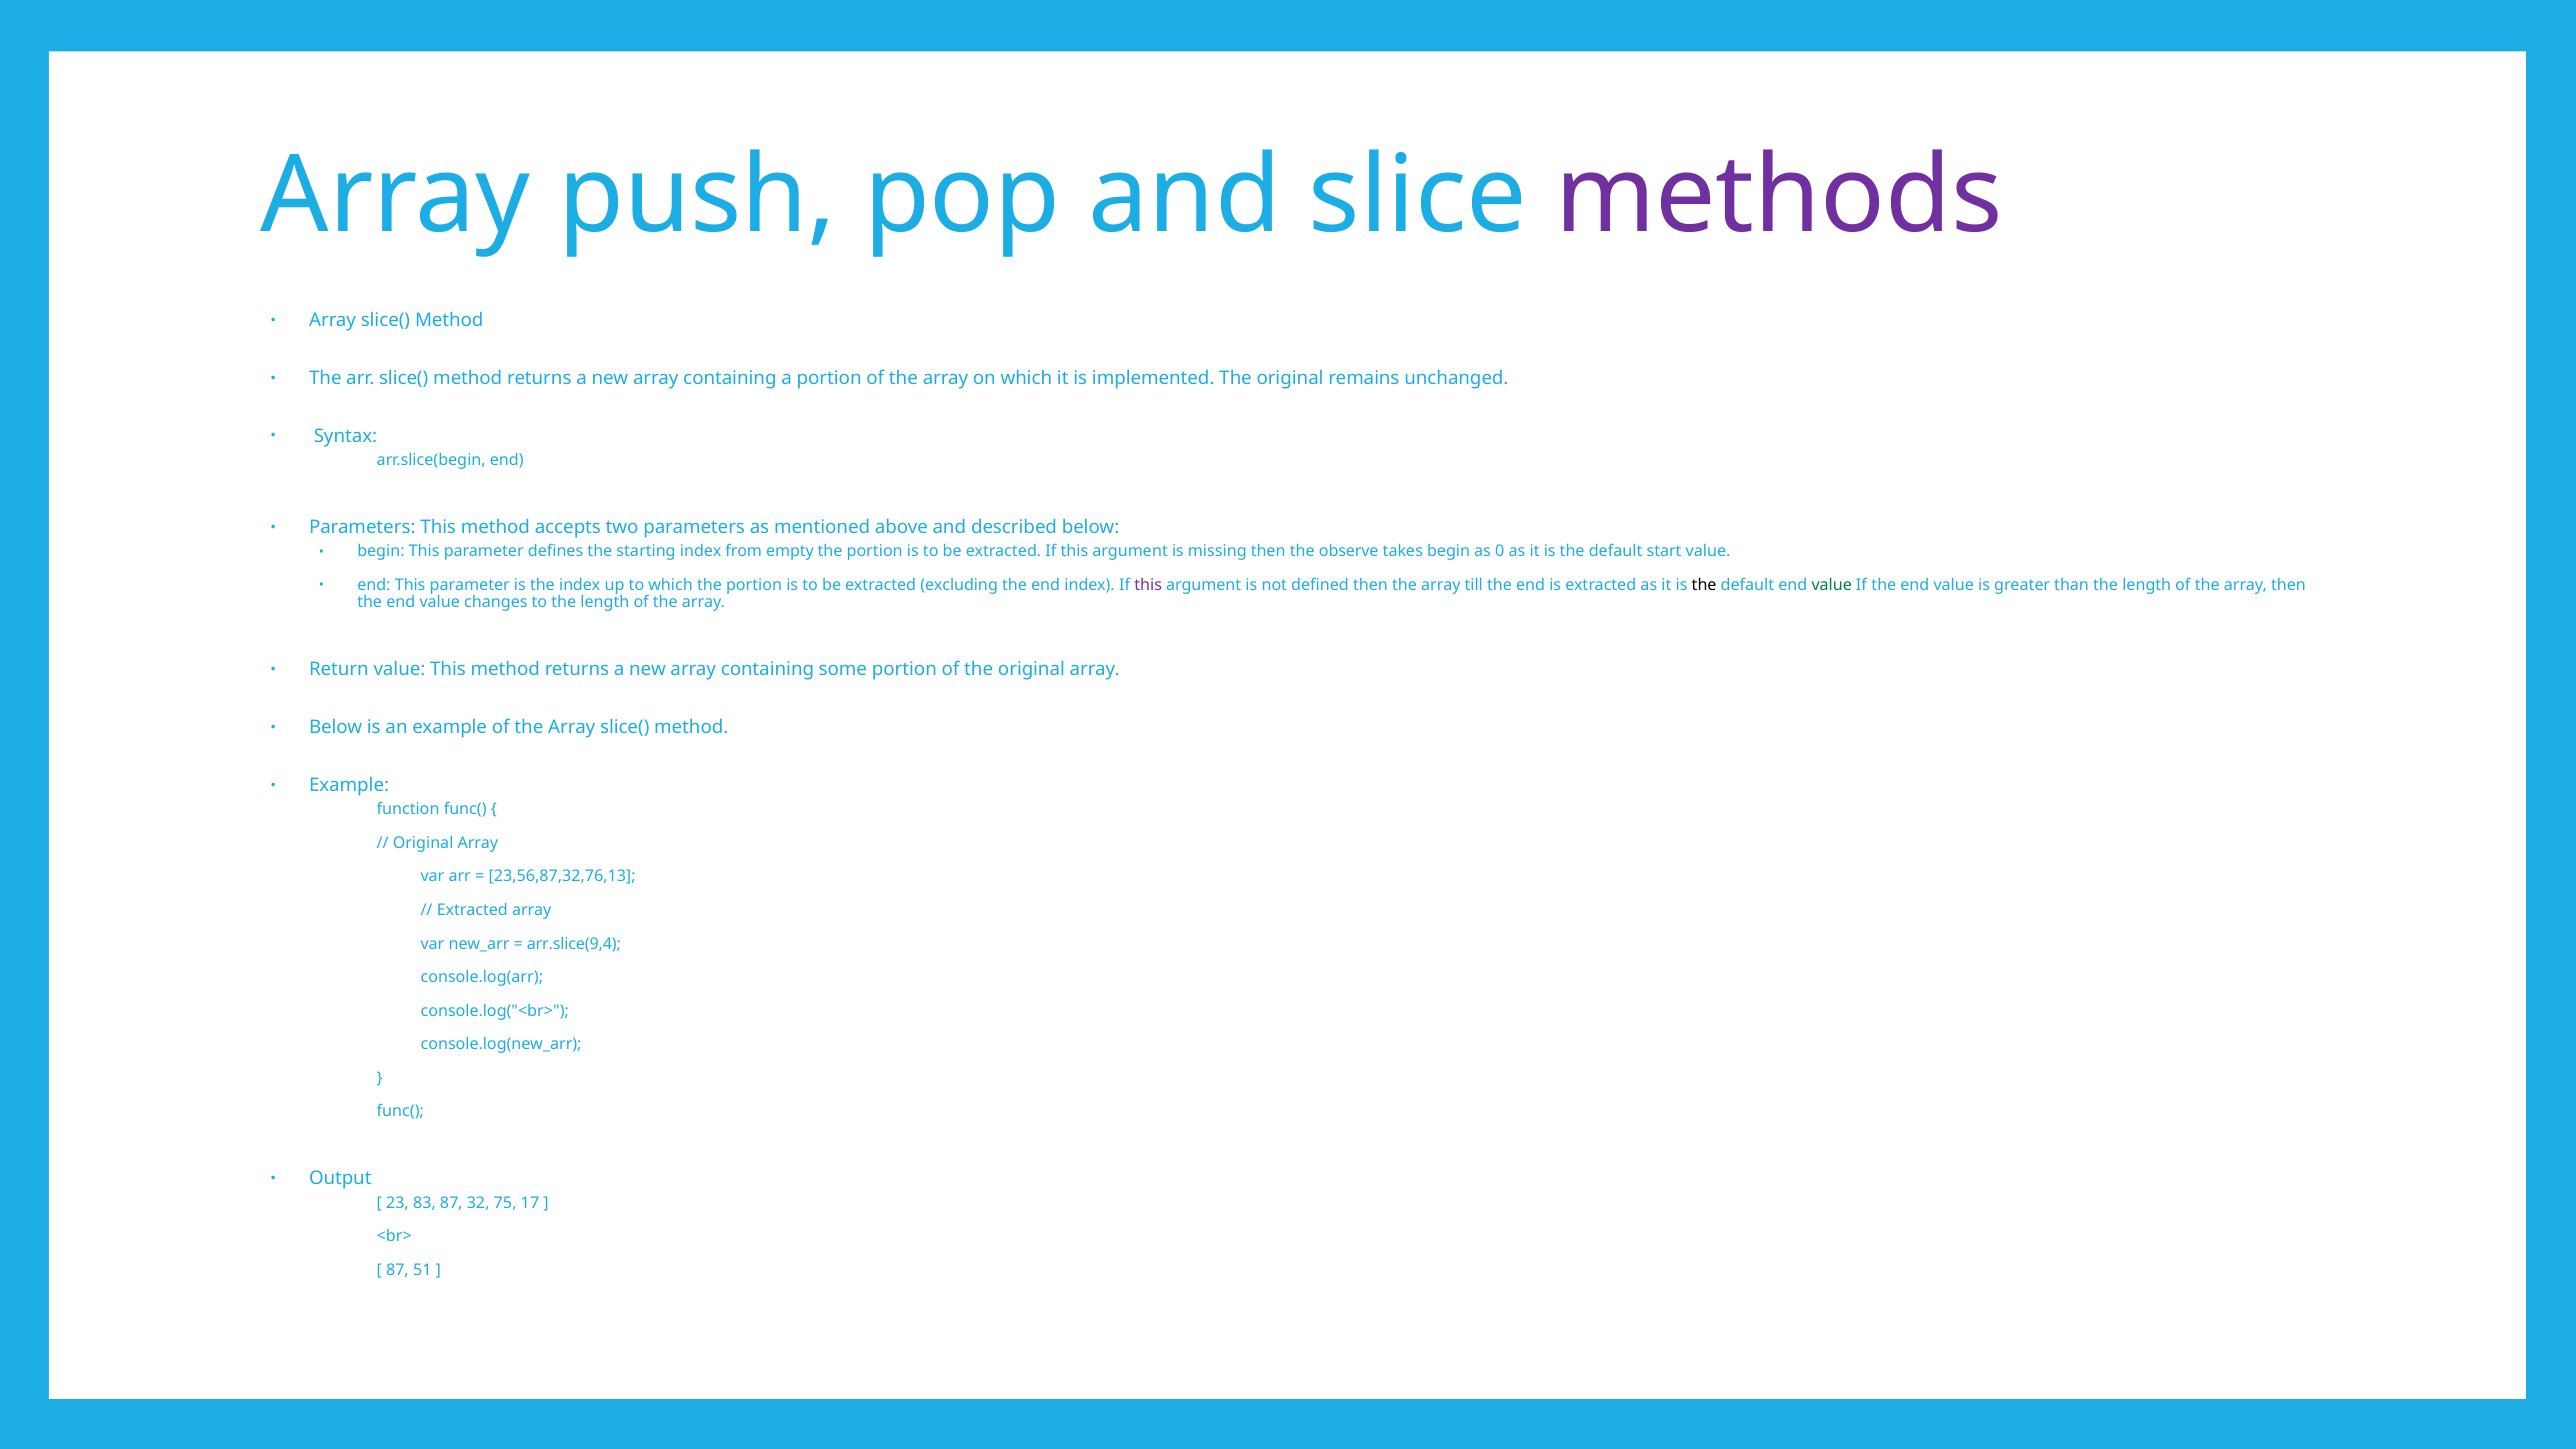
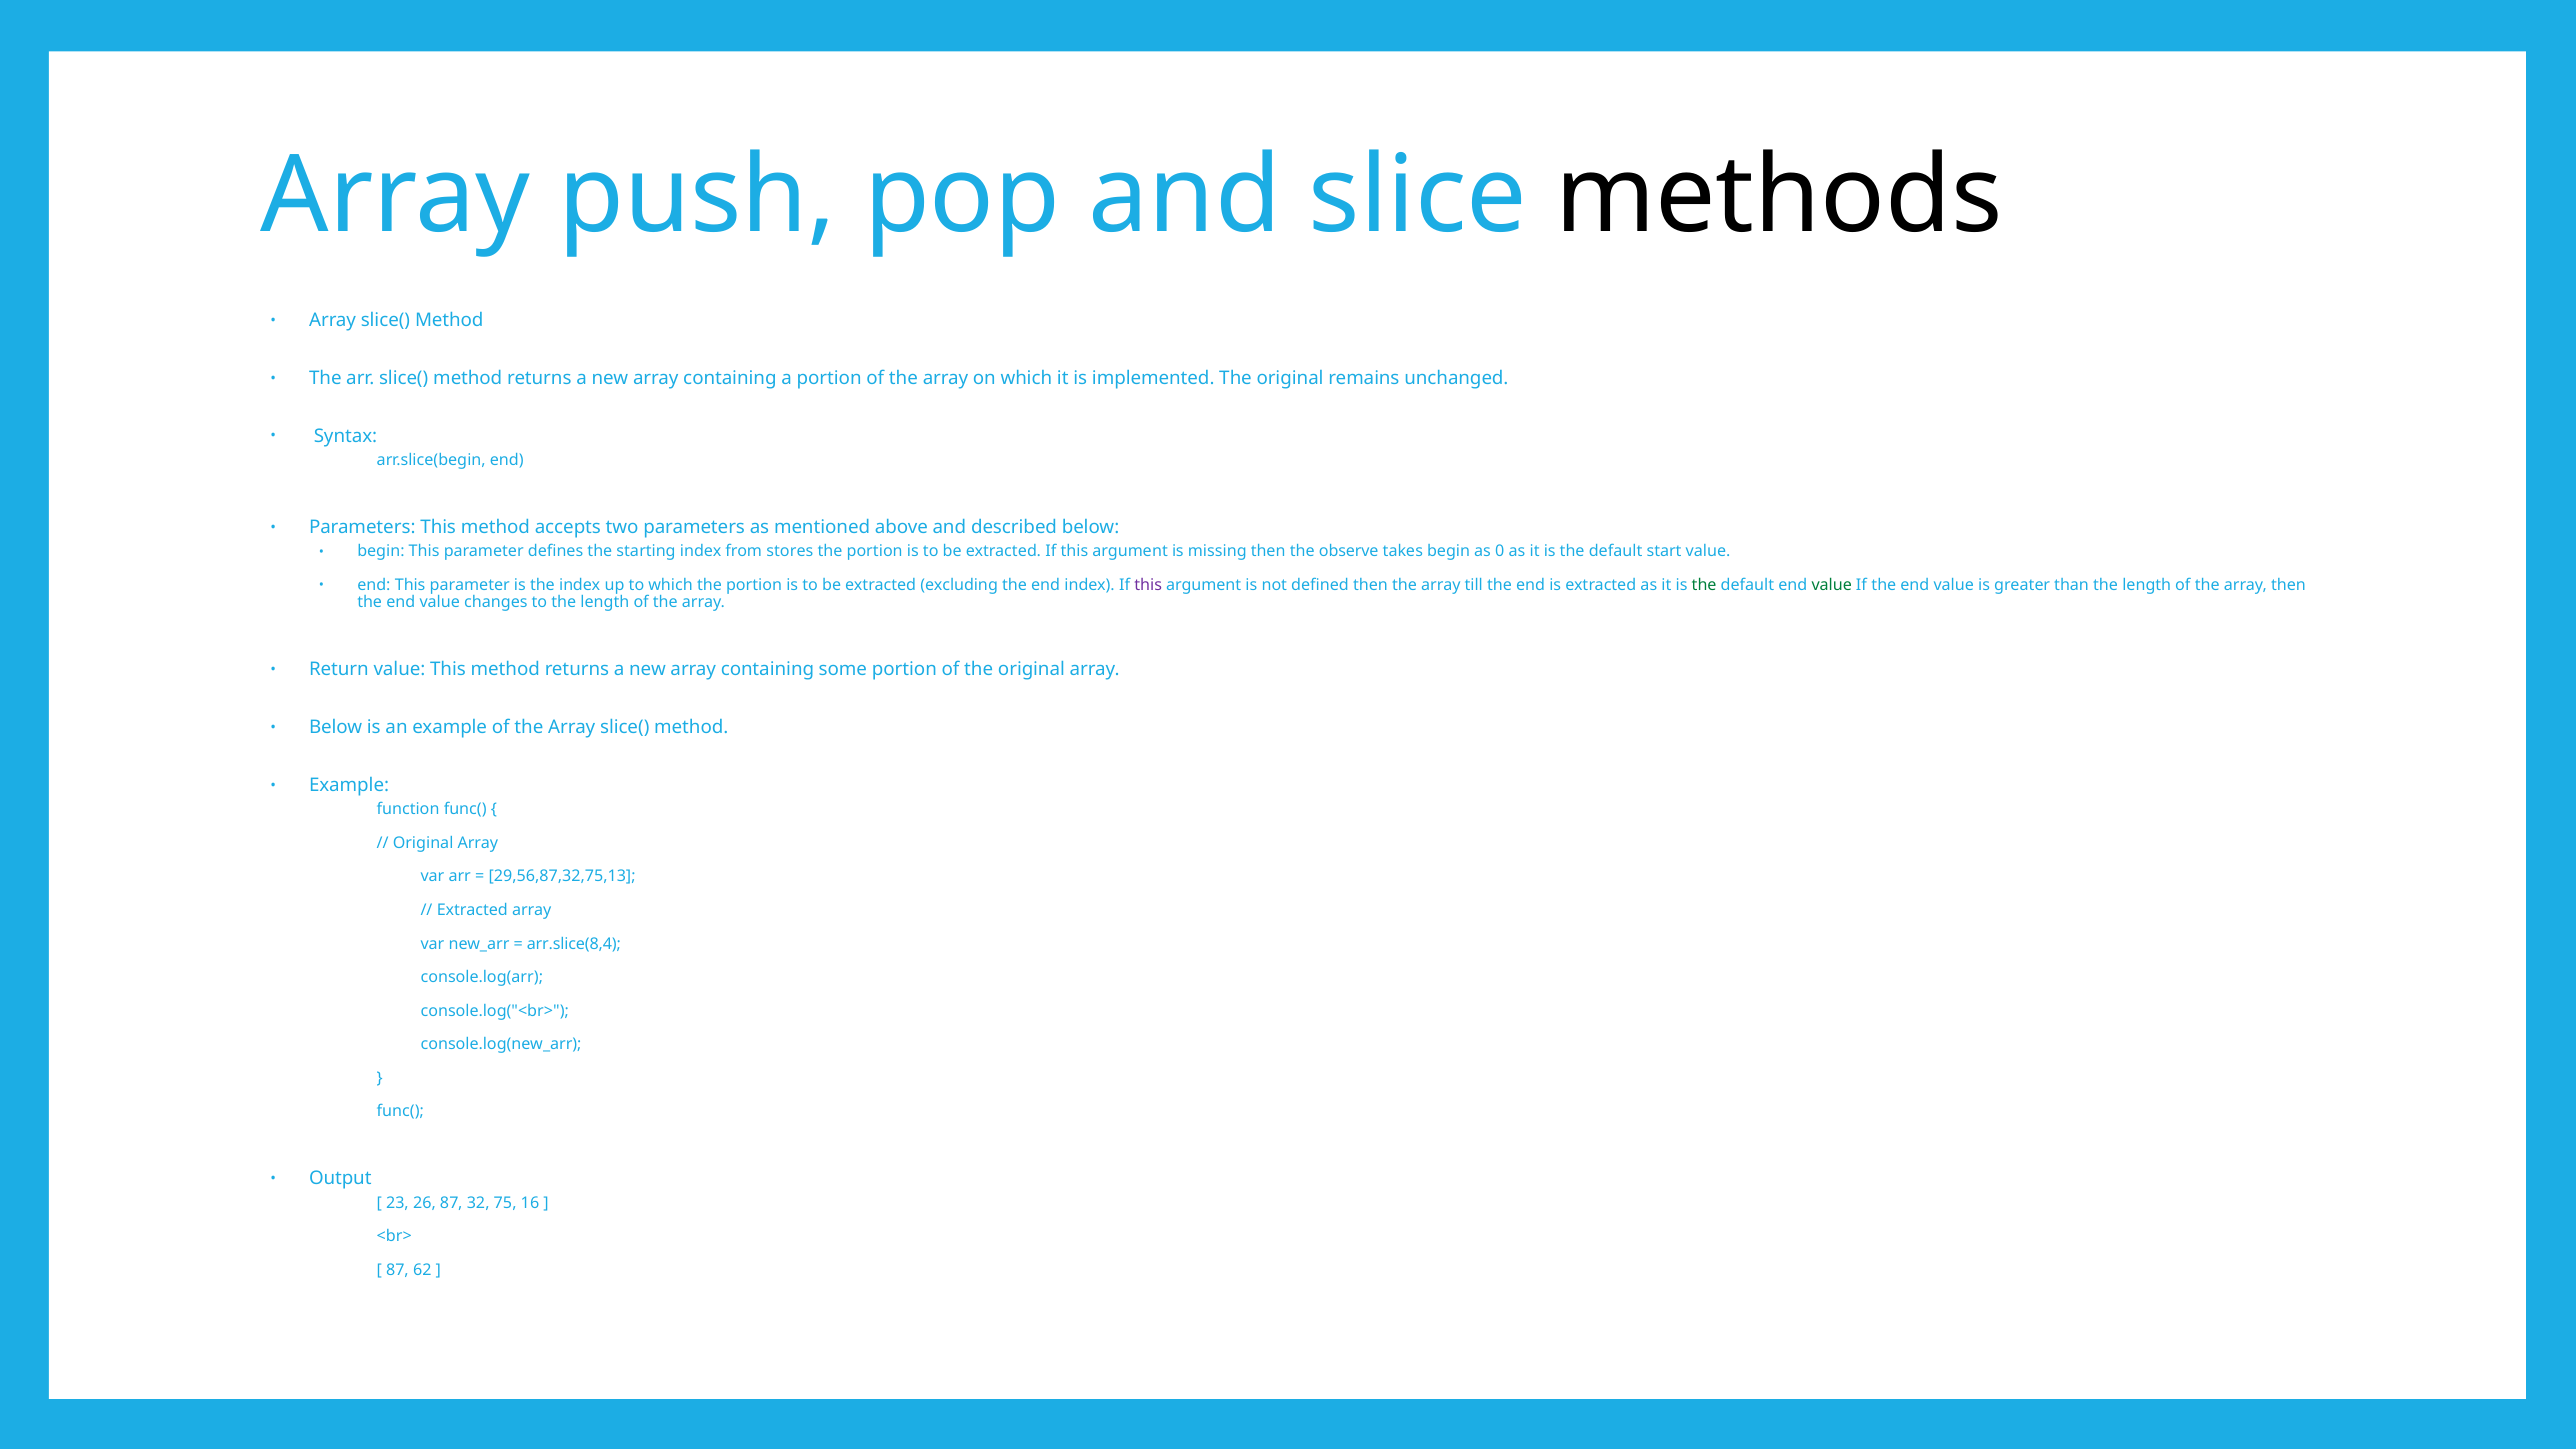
methods colour: purple -> black (1779, 196)
empty: empty -> stores (790, 552)
the colour: black -> green (1704, 585)
23,56,87,32,76,13: 23,56,87,32,76,13 -> 29,56,87,32,75,13 (562, 877)
arr.slice(9,4: arr.slice(9,4 -> arr.slice(8,4 (574, 944)
83: 83 -> 26 (424, 1203)
17: 17 -> 16 (530, 1203)
51: 51 -> 62 (422, 1270)
